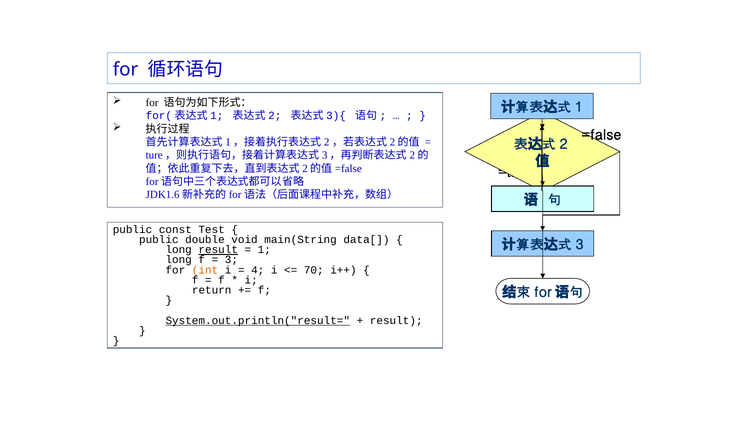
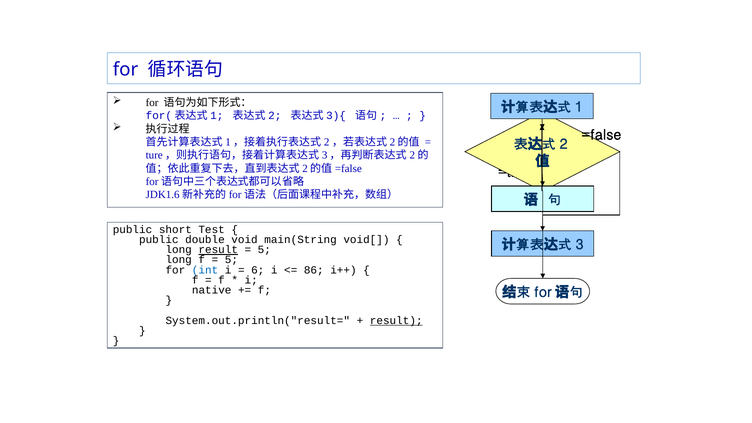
const: const -> short (175, 230)
data[: data[ -> void[ (366, 240)
1: 1 -> 5 (264, 250)
3: 3 -> 5 (231, 260)
int colour: orange -> blue (205, 270)
4: 4 -> 6 (258, 270)
70: 70 -> 86 (314, 270)
return: return -> native (212, 290)
System.out.println("result= underline: present -> none (258, 320)
result underline: none -> present (396, 320)
